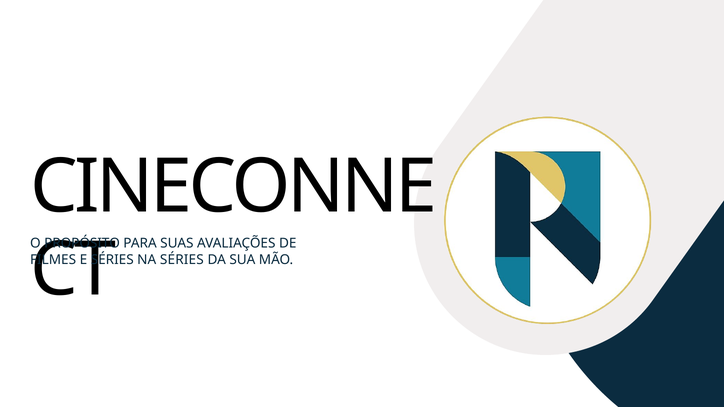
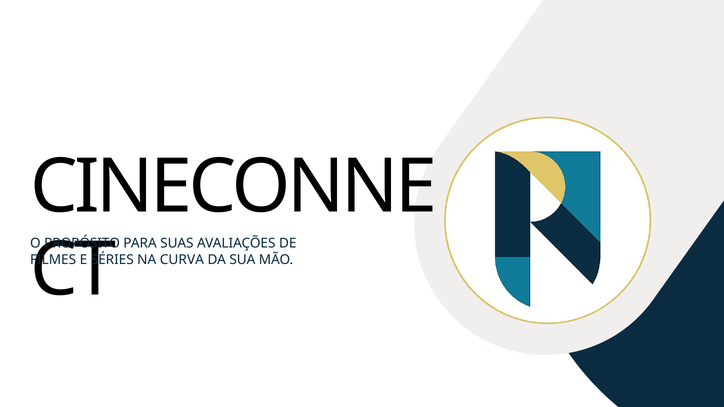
NA SÉRIES: SÉRIES -> CURVA (182, 260)
